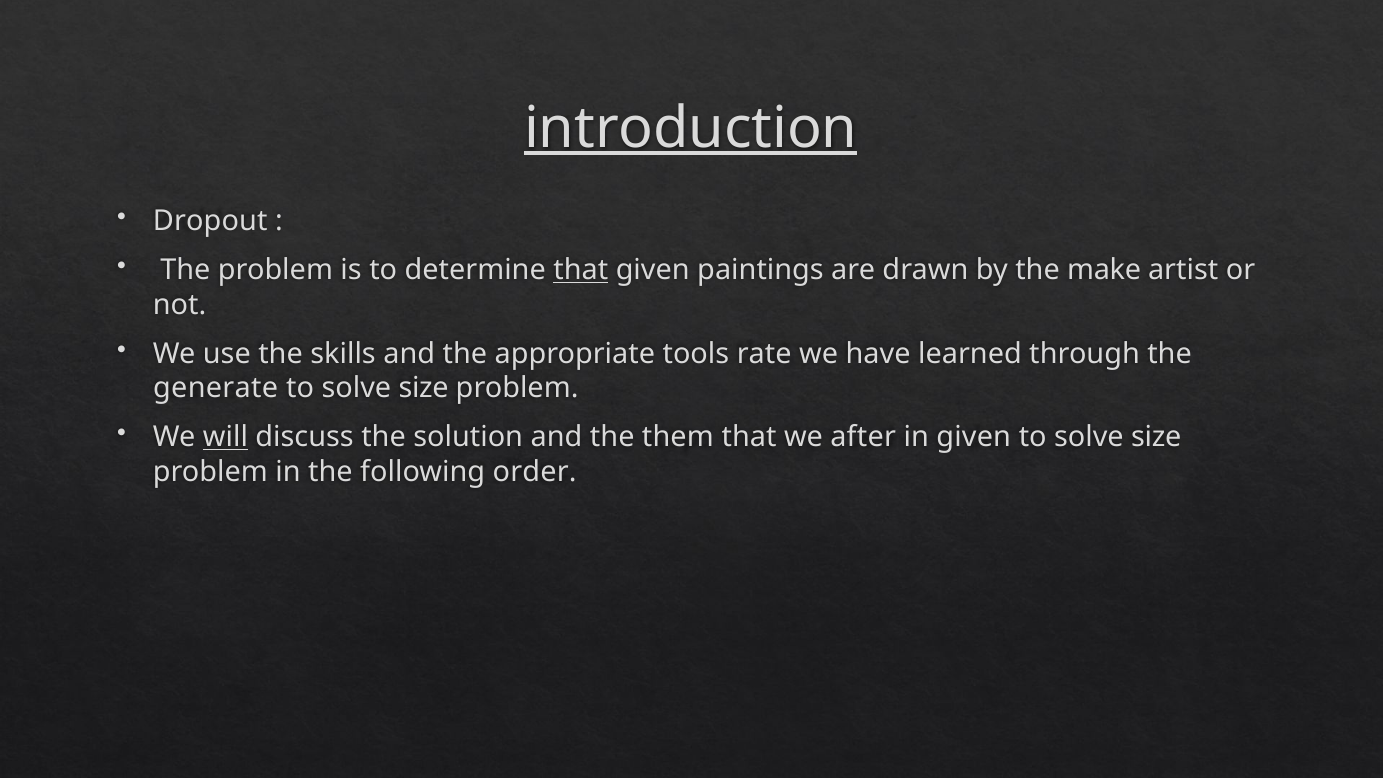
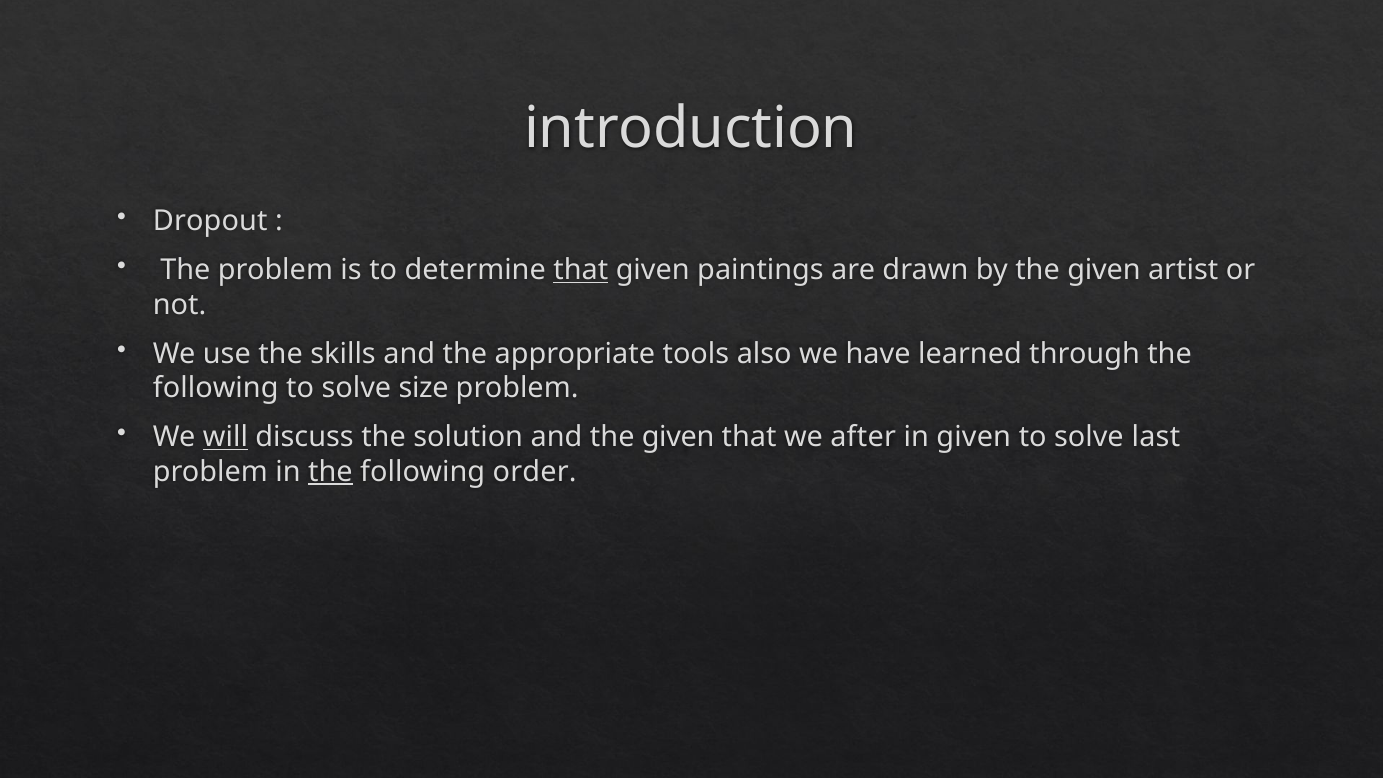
introduction underline: present -> none (691, 128)
by the make: make -> given (1104, 270)
rate: rate -> also (764, 354)
generate: generate -> following (216, 388)
and the them: them -> given (678, 437)
size: size -> last (1156, 437)
the underline: none -> present (330, 472)
